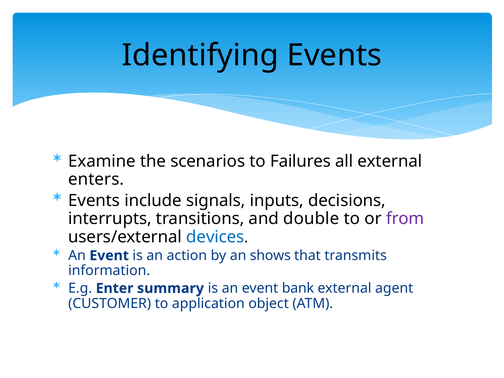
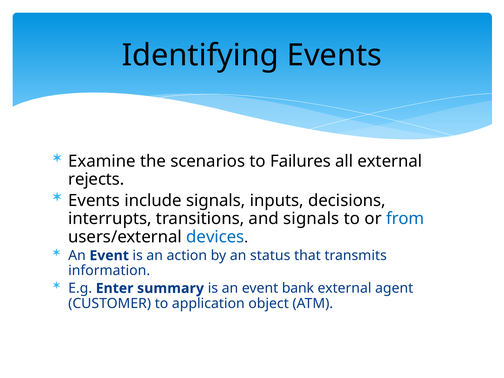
enters: enters -> rejects (96, 179)
and double: double -> signals (311, 219)
from colour: purple -> blue (405, 219)
shows: shows -> status (270, 256)
